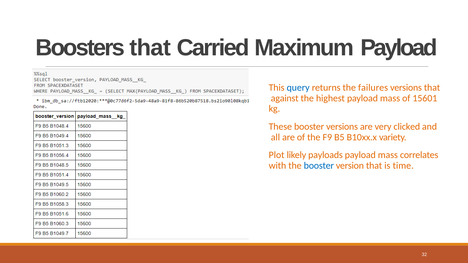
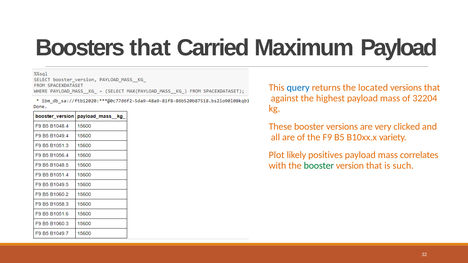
failures: failures -> located (373, 88)
15601: 15601 -> 32204 (425, 98)
payloads: payloads -> positives (325, 155)
booster colour: blue -> green (319, 166)
time: time -> such (403, 166)
